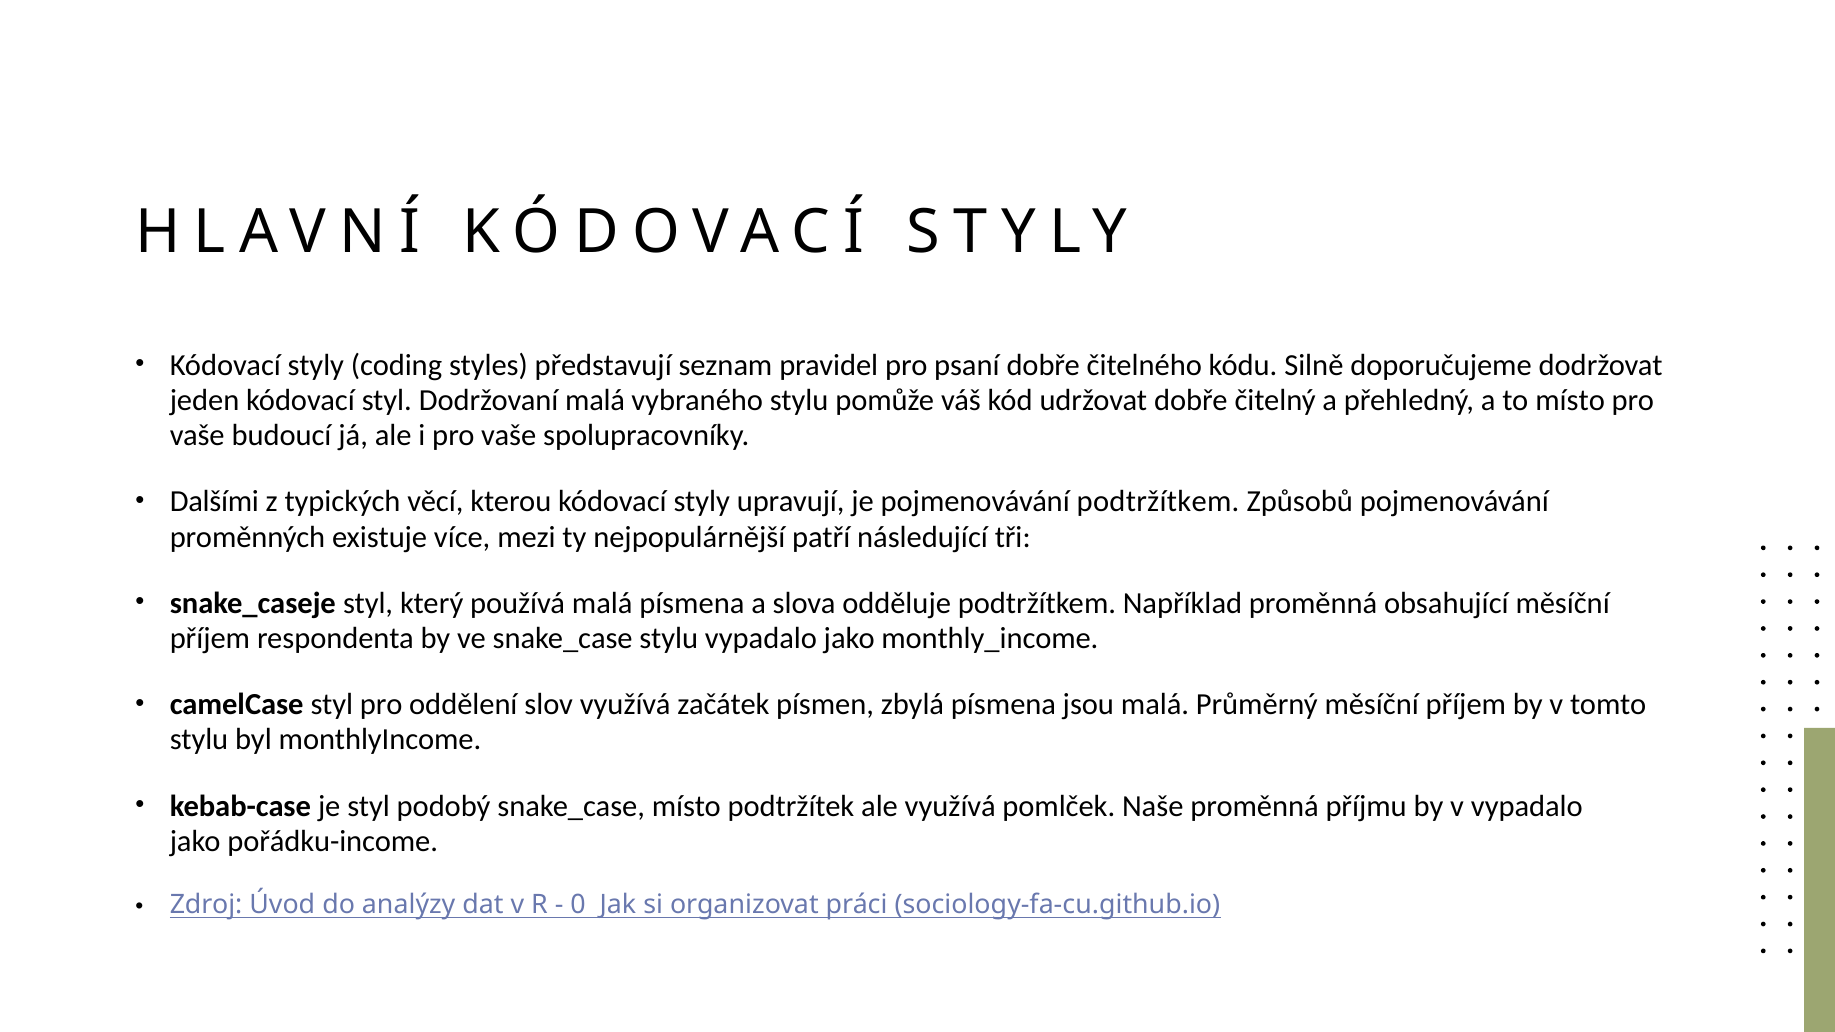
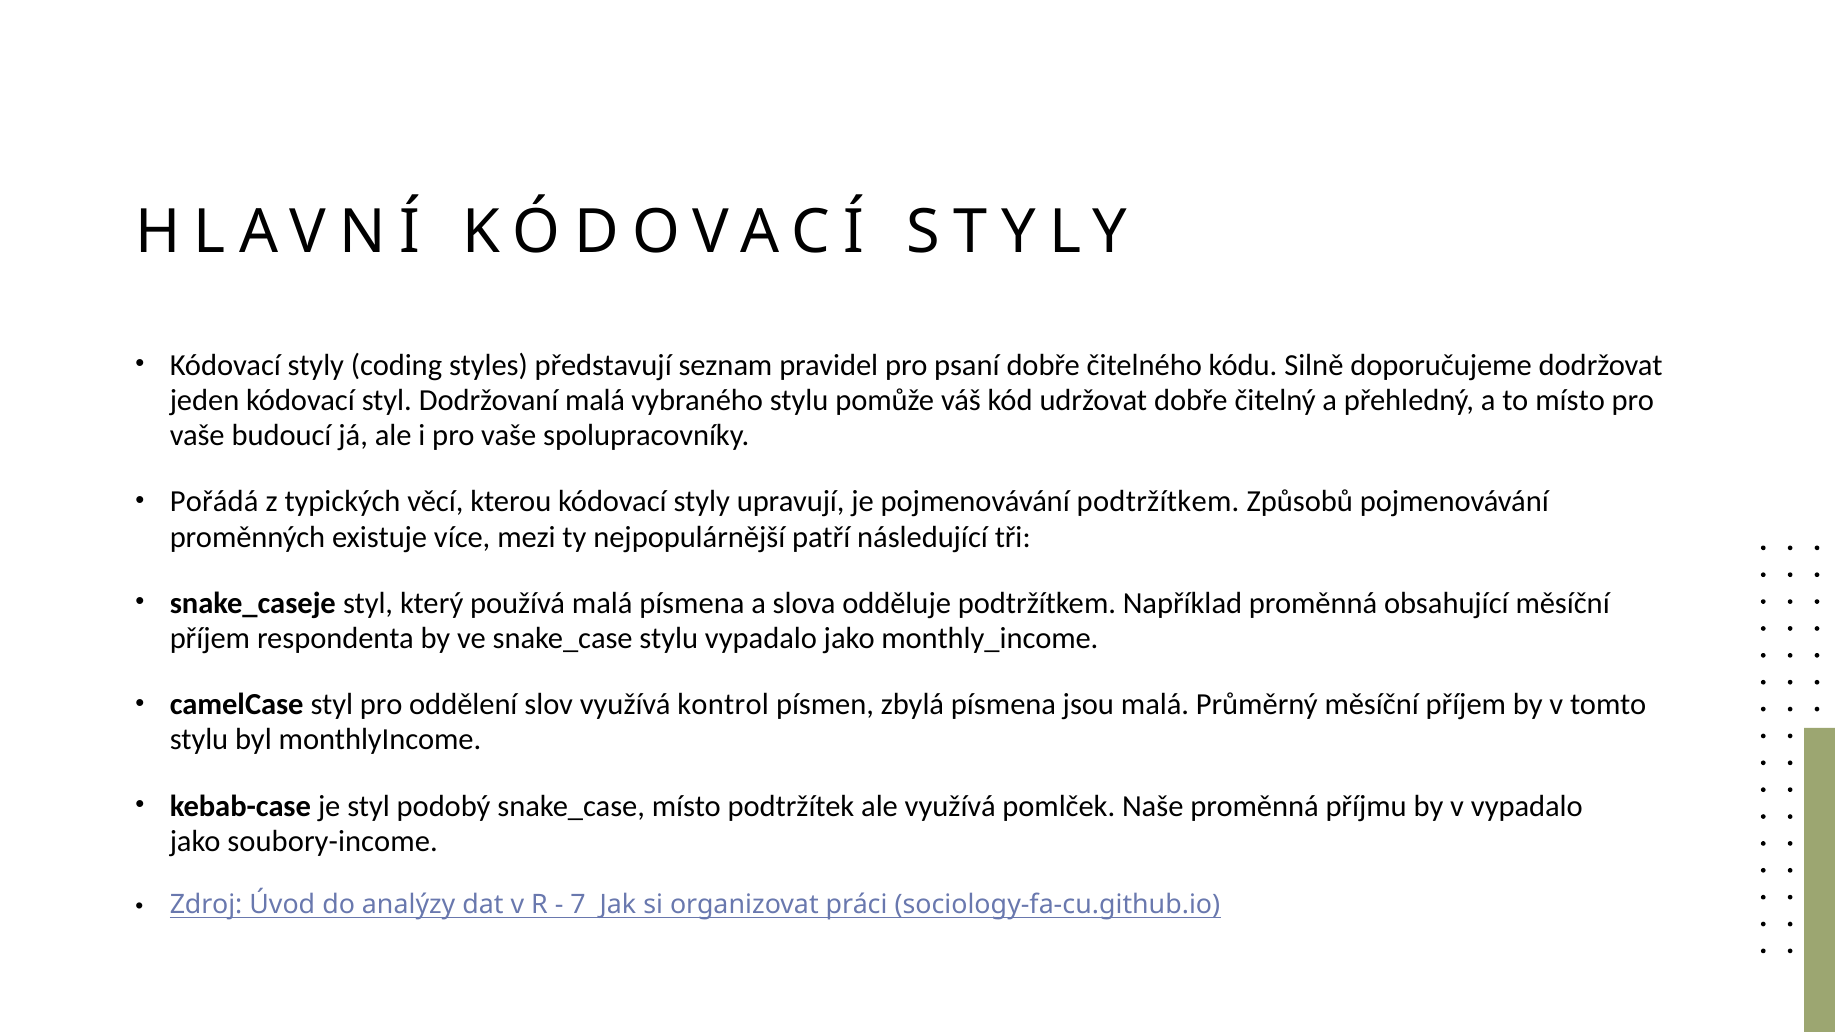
Dalšími: Dalšími -> Pořádá (214, 502)
začátek: začátek -> kontrol (723, 705)
pořádku-income: pořádku-income -> soubory-income (333, 841)
0: 0 -> 7 (578, 905)
